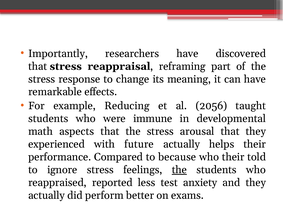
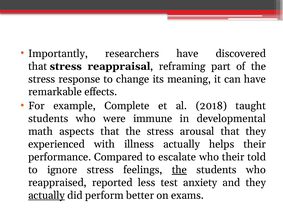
Reducing: Reducing -> Complete (127, 105)
2056: 2056 -> 2018 (211, 105)
future: future -> illness (139, 144)
because: because -> escalate (177, 156)
actually underline: none -> present (47, 195)
